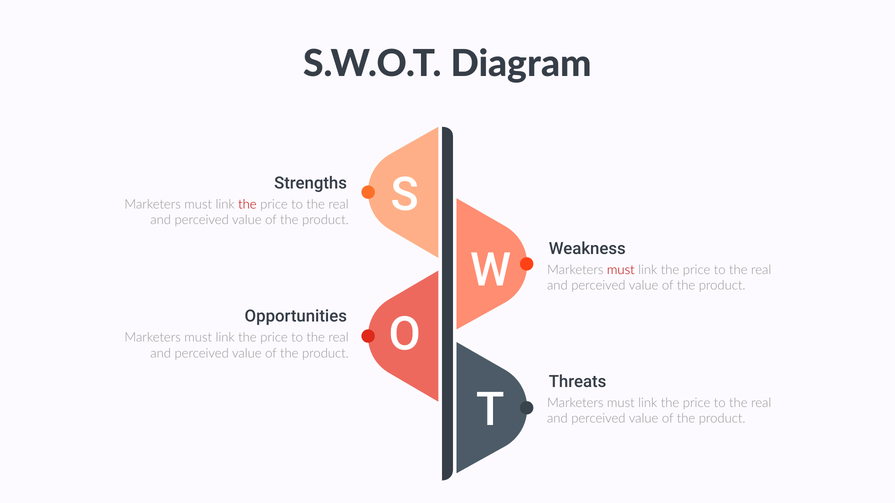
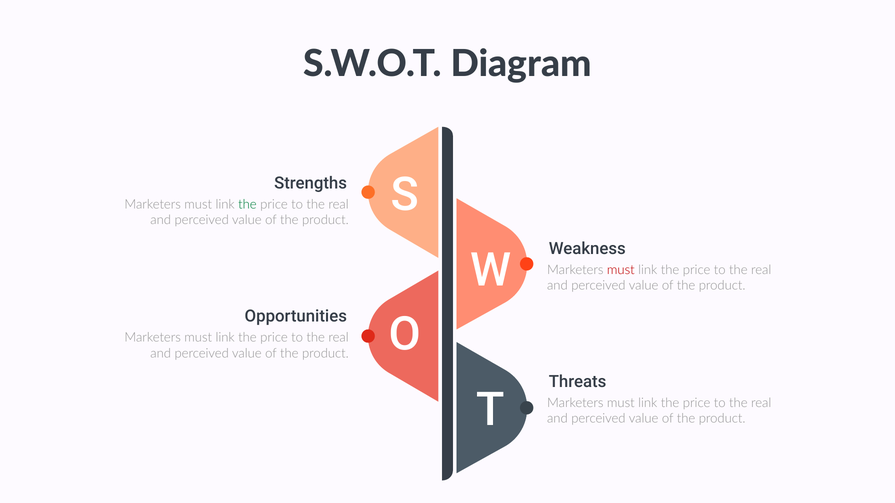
the colour: red -> green (247, 205)
